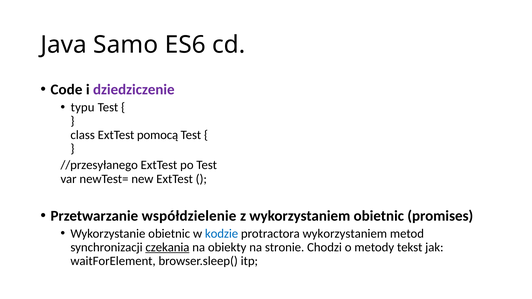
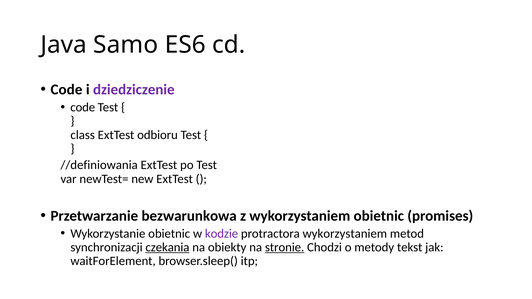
typu: typu -> code (83, 107)
pomocą: pomocą -> odbioru (158, 135)
//przesyłanego: //przesyłanego -> //definiowania (99, 165)
współdzielenie: współdzielenie -> bezwarunkowa (189, 216)
kodzie colour: blue -> purple (222, 234)
stronie underline: none -> present (285, 247)
